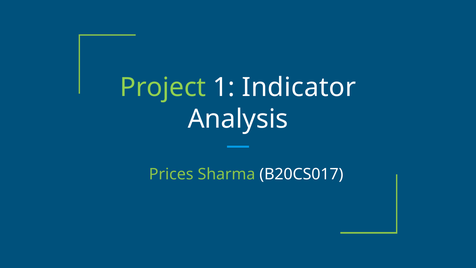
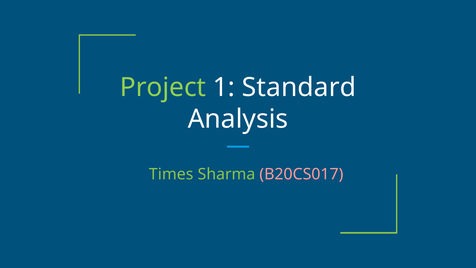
Indicator: Indicator -> Standard (299, 87)
Prices: Prices -> Times (171, 174)
B20CS017 colour: white -> pink (301, 174)
